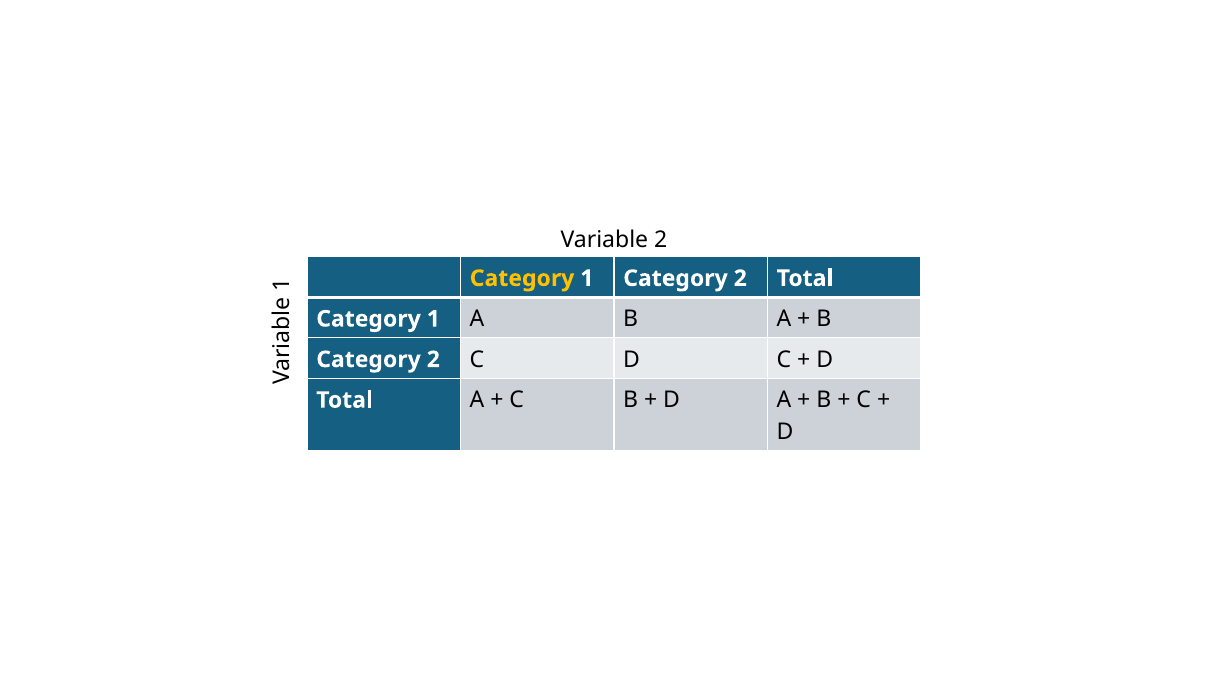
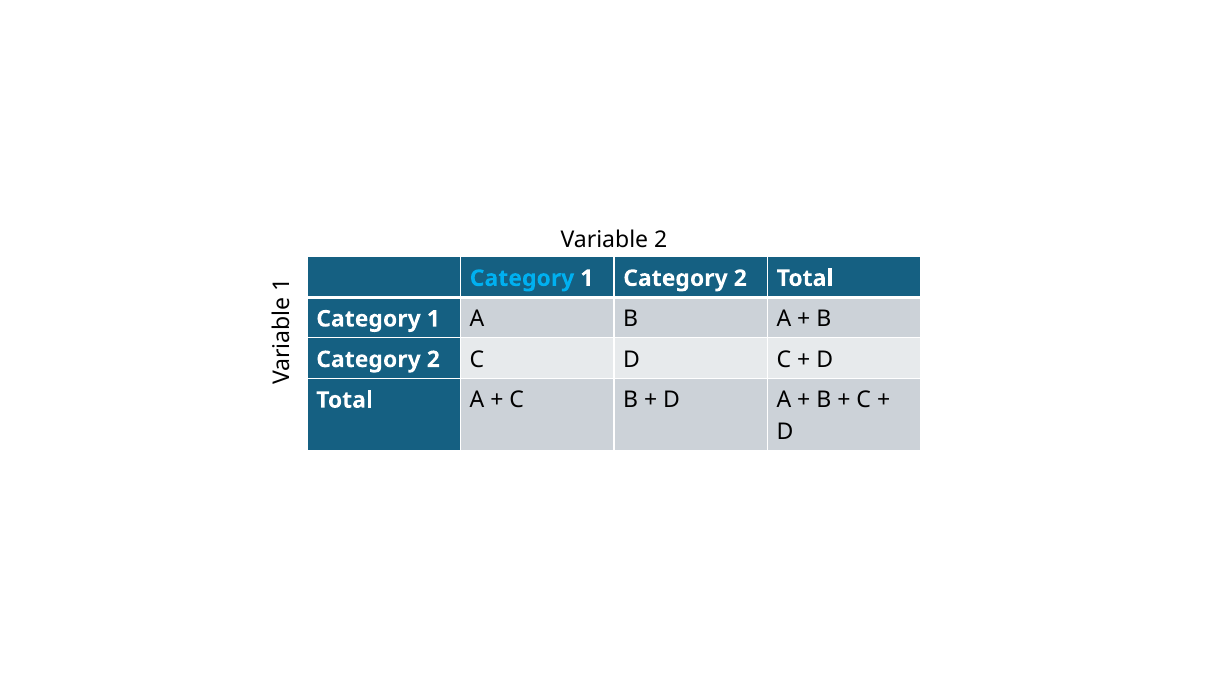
Category colour: yellow -> light blue (522, 278)
